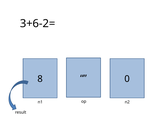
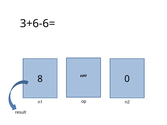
3+6-2=: 3+6-2= -> 3+6-6= (38, 24)
